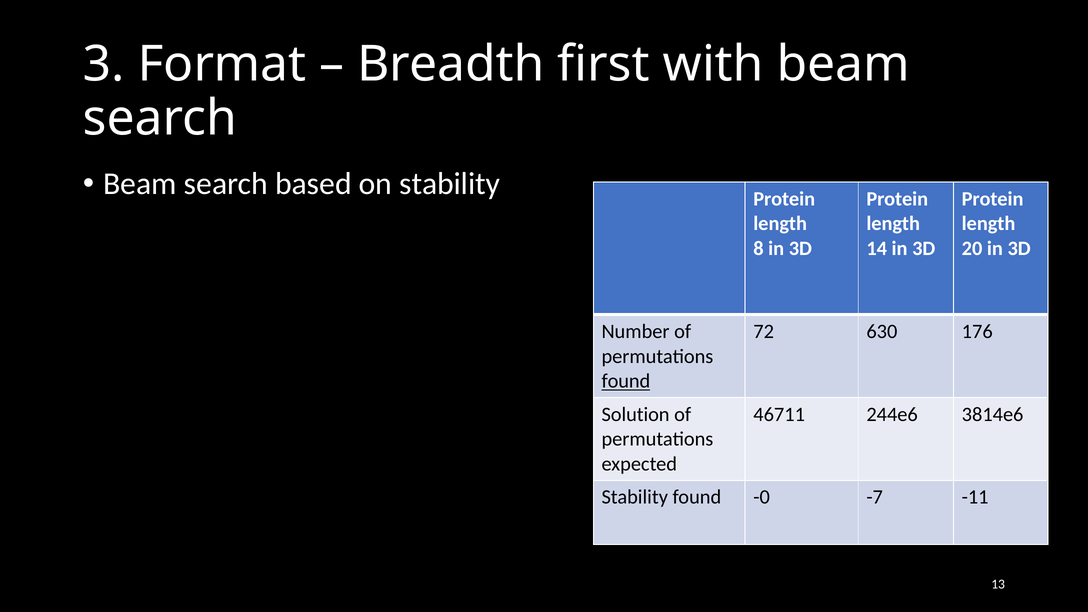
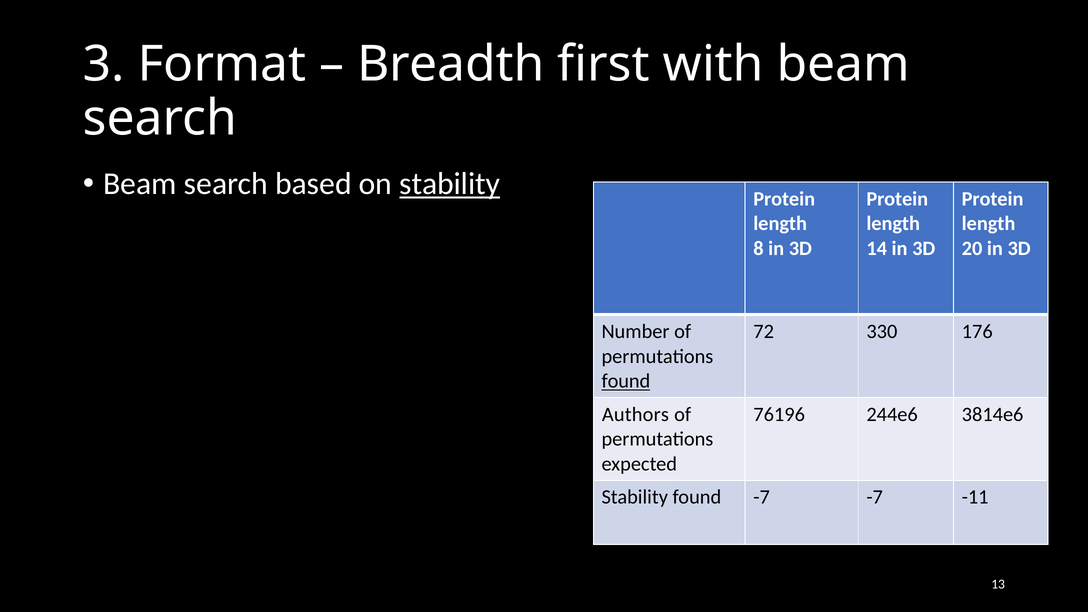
stability underline: none -> present (450, 184)
630: 630 -> 330 (882, 331)
Solution: Solution -> Authors (635, 414)
46711: 46711 -> 76196 (779, 414)
found -0: -0 -> -7 (762, 497)
